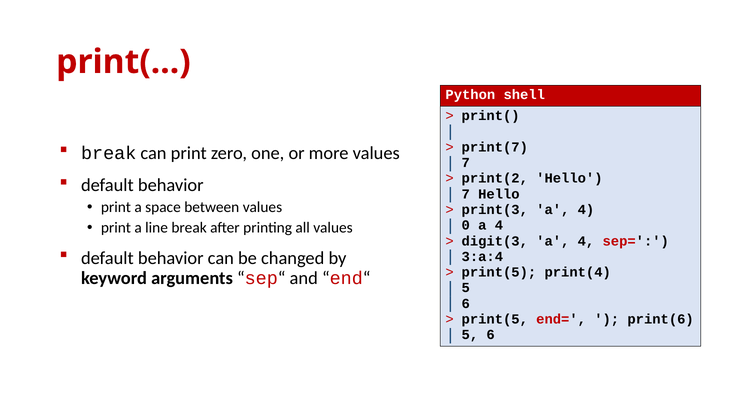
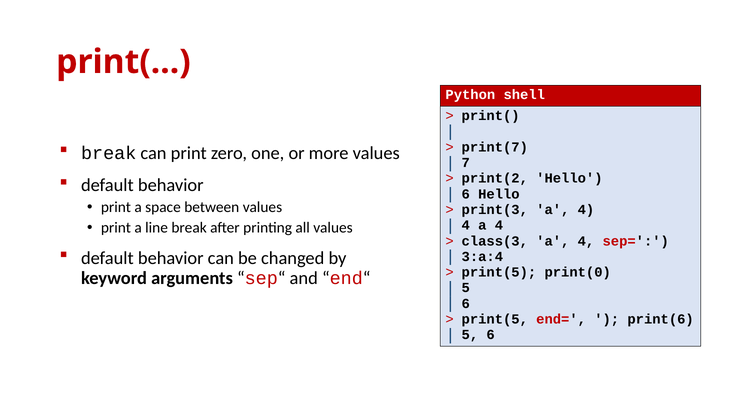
7: 7 -> 6 (466, 194)
0: 0 -> 4 (466, 226)
digit(3: digit(3 -> class(3 (495, 241)
print(4: print(4 -> print(0 (578, 273)
